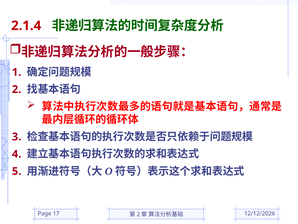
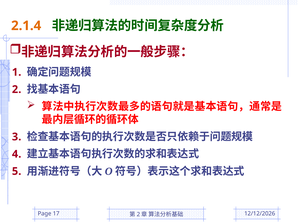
2.1.4 colour: red -> orange (26, 26)
